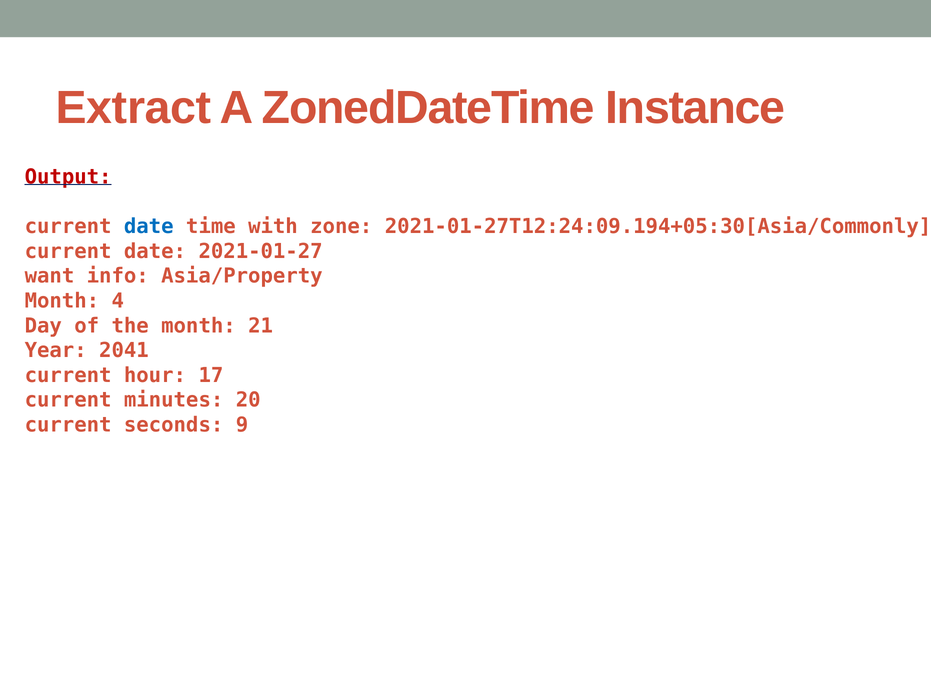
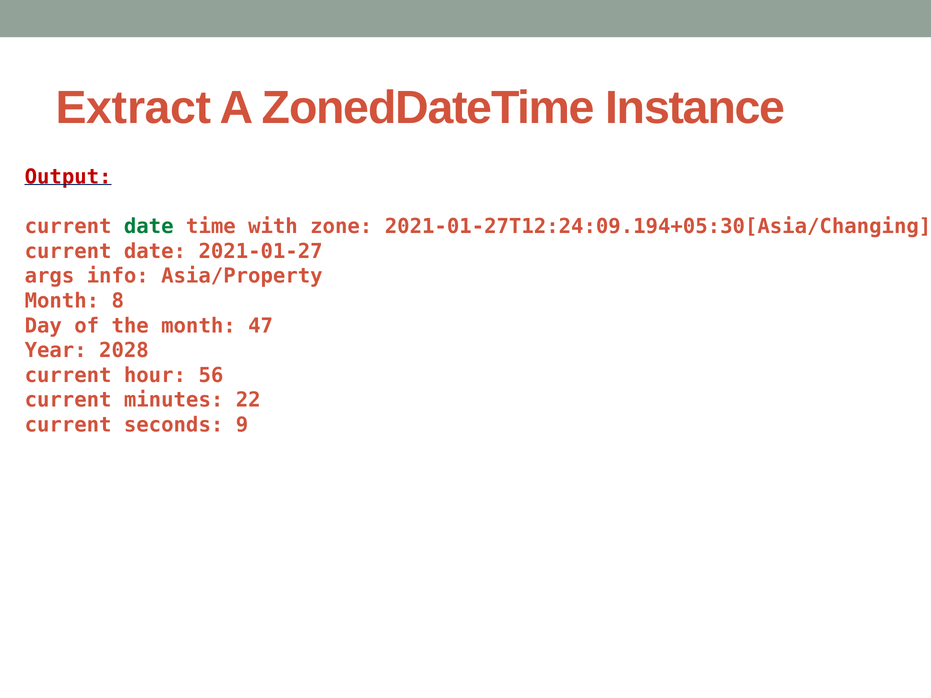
date colour: blue -> green (149, 227)
2021-01-27T12:24:09.194+05:30[Asia/Commonly: 2021-01-27T12:24:09.194+05:30[Asia/Commonly -> 2021-01-27T12:24:09.194+05:30[Asia/Changing (658, 227)
want: want -> args (49, 276)
4: 4 -> 8 (118, 301)
21: 21 -> 47 (261, 326)
2041: 2041 -> 2028 (124, 351)
17: 17 -> 56 (211, 375)
20: 20 -> 22 (248, 400)
